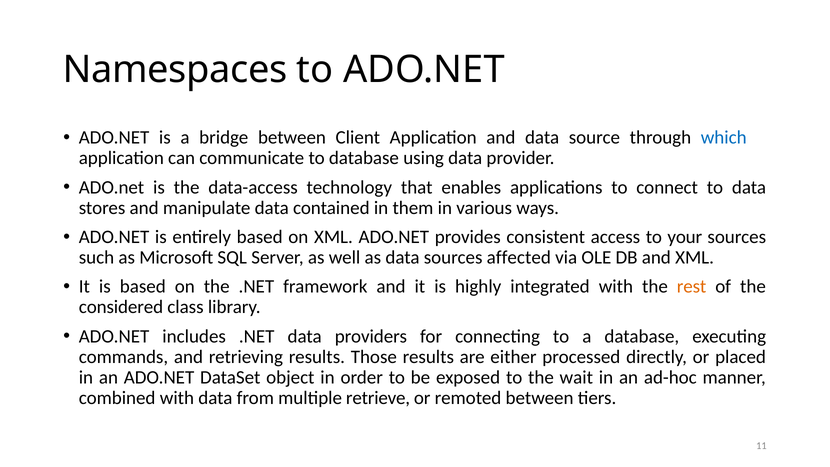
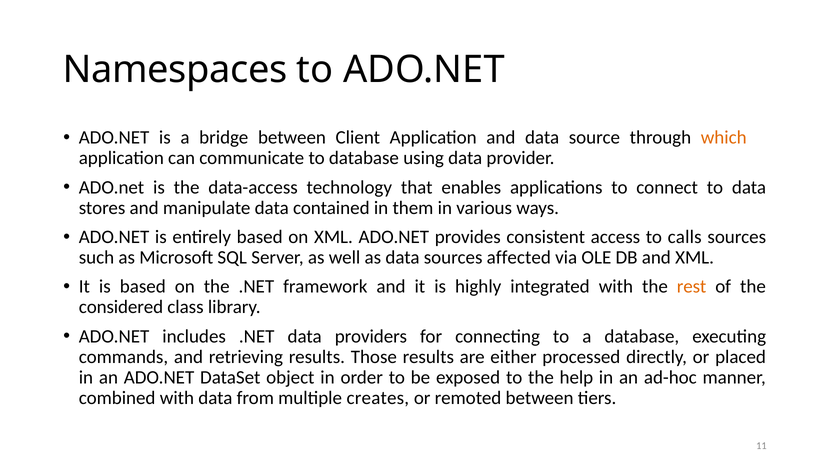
which colour: blue -> orange (724, 138)
your: your -> calls (685, 237)
wait: wait -> help (576, 377)
retrieve: retrieve -> creates (378, 398)
